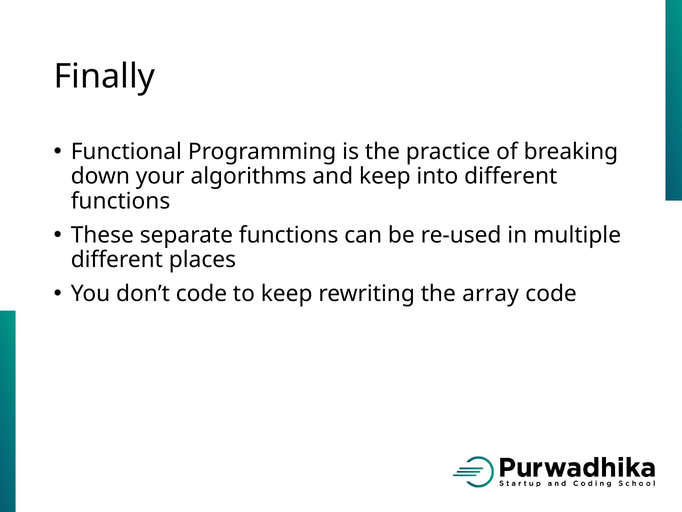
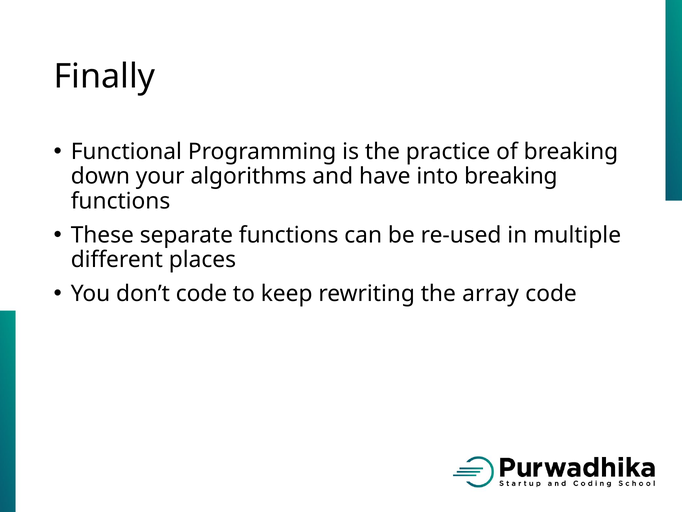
and keep: keep -> have (385, 176)
into different: different -> breaking (511, 176)
